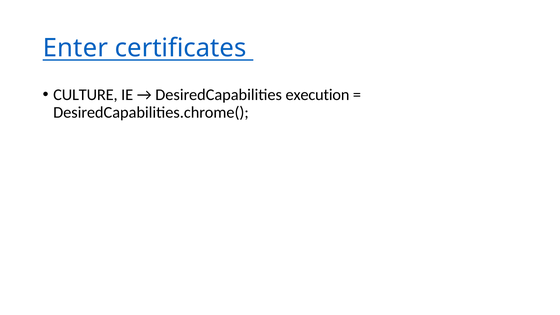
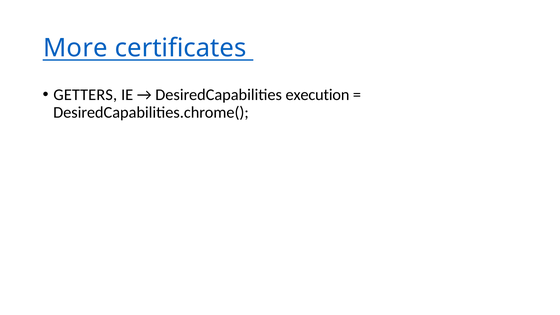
Enter: Enter -> More (75, 48)
CULTURE: CULTURE -> GETTERS (85, 95)
